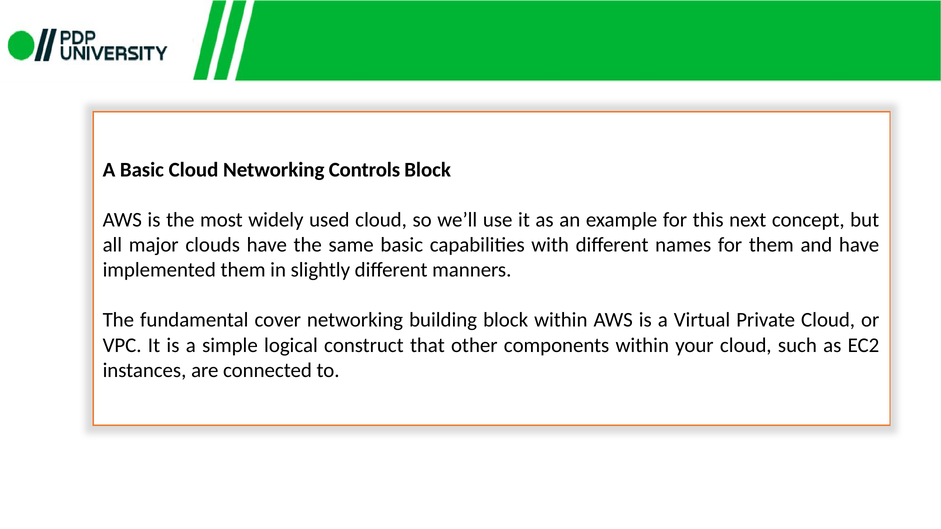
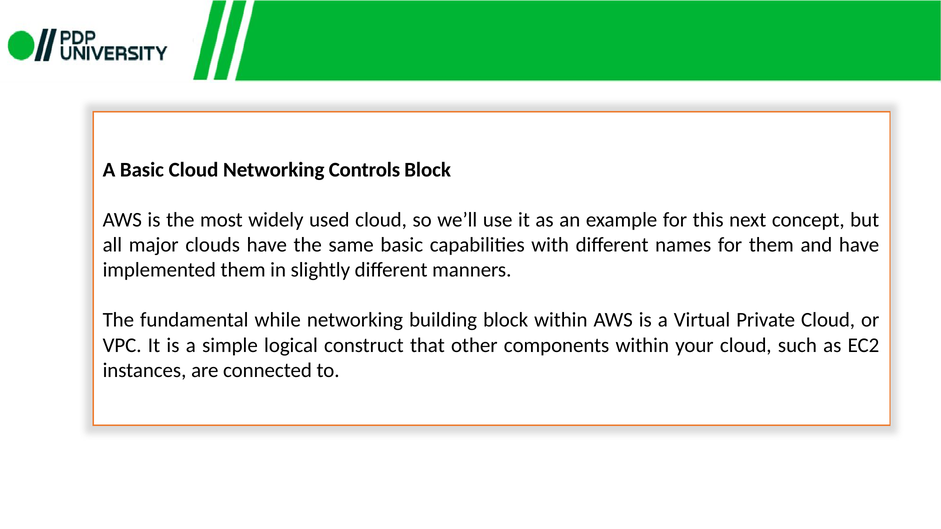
cover: cover -> while (278, 320)
